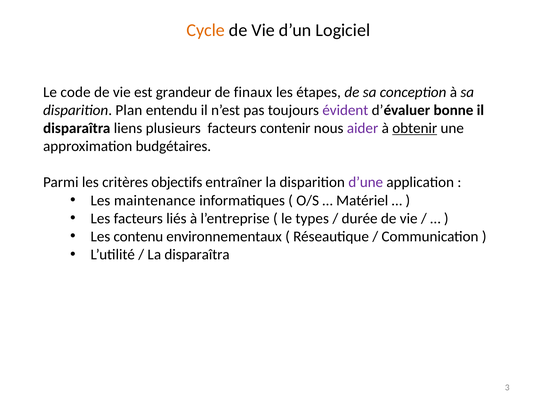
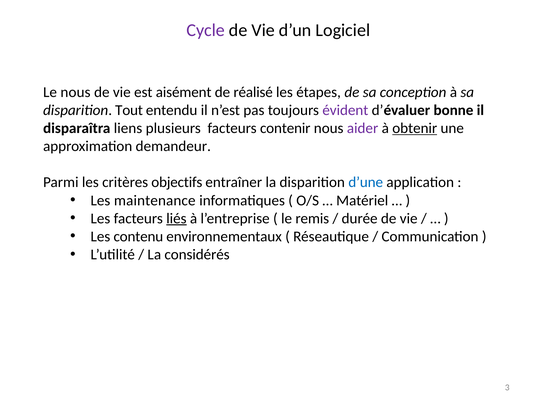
Cycle colour: orange -> purple (206, 30)
Le code: code -> nous (75, 92)
grandeur: grandeur -> aisément (184, 92)
finaux: finaux -> réalisé (253, 92)
Plan: Plan -> Tout (129, 110)
budgétaires: budgétaires -> demandeur (173, 146)
d’une colour: purple -> blue (366, 183)
liés underline: none -> present (176, 219)
types: types -> remis (312, 219)
La disparaîtra: disparaîtra -> considérés (197, 255)
